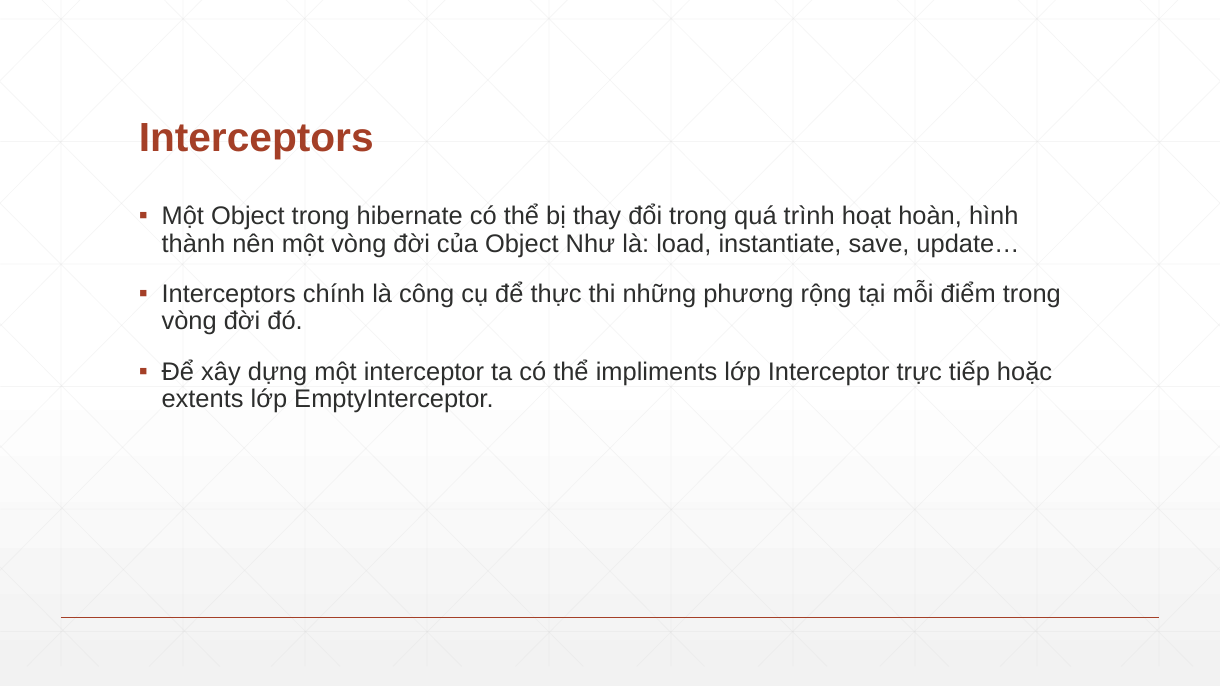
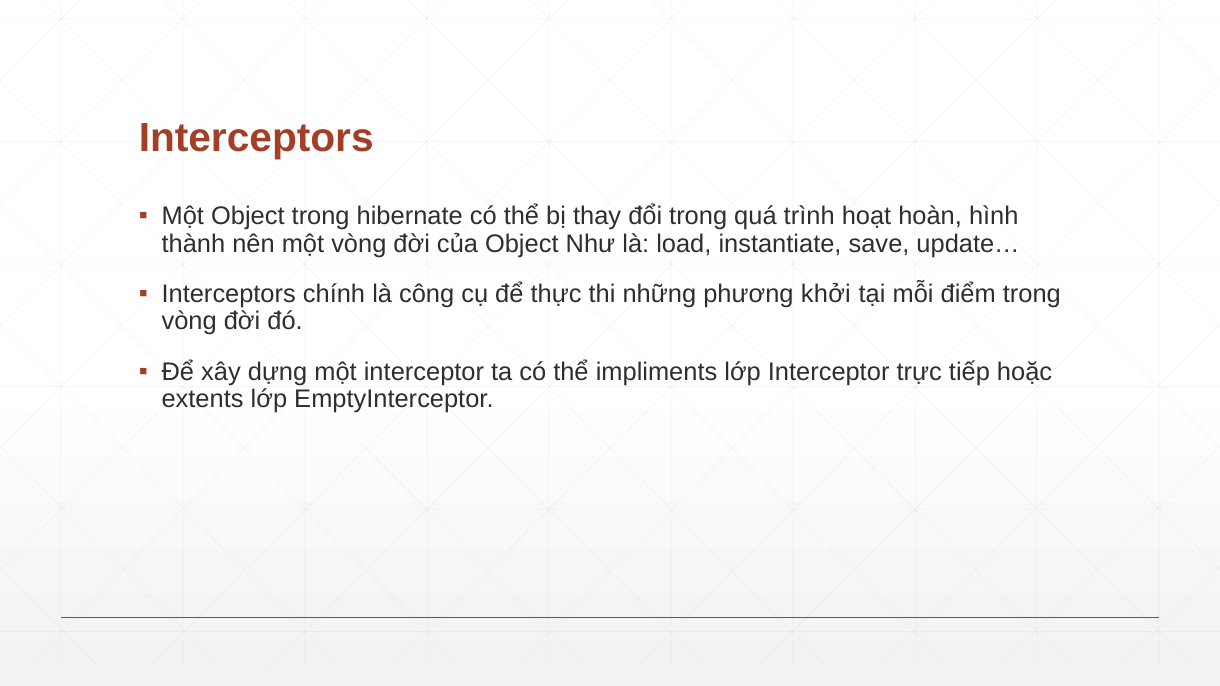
rộng: rộng -> khởi (826, 294)
